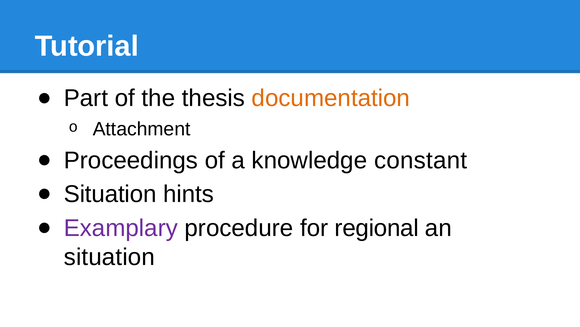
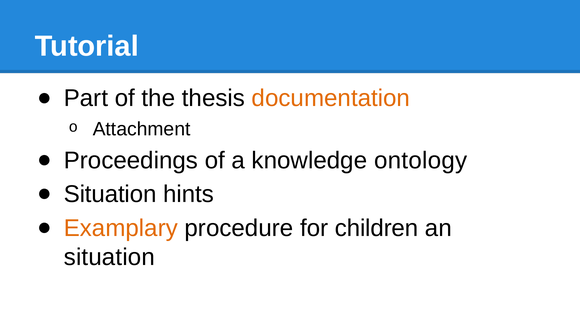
constant: constant -> ontology (421, 160)
Examplary colour: purple -> orange (121, 228)
regional: regional -> children (377, 228)
